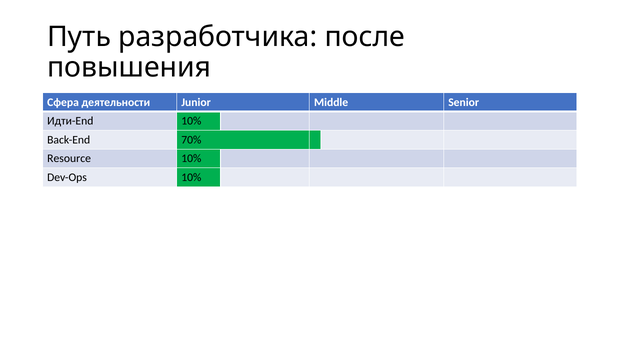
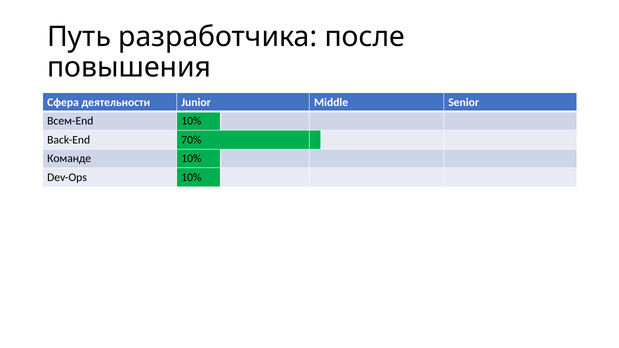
Идти-End: Идти-End -> Всем-End (70, 121)
Resource: Resource -> Команде (69, 159)
